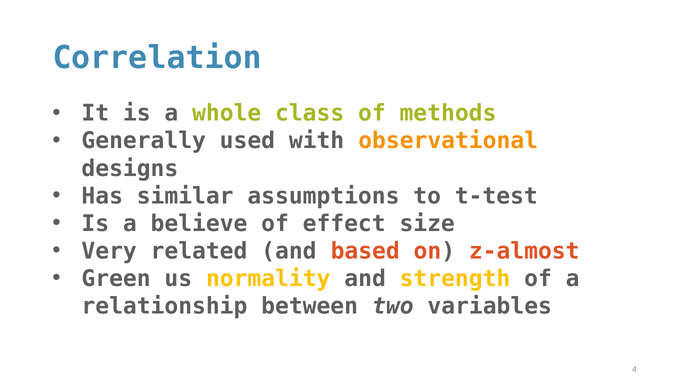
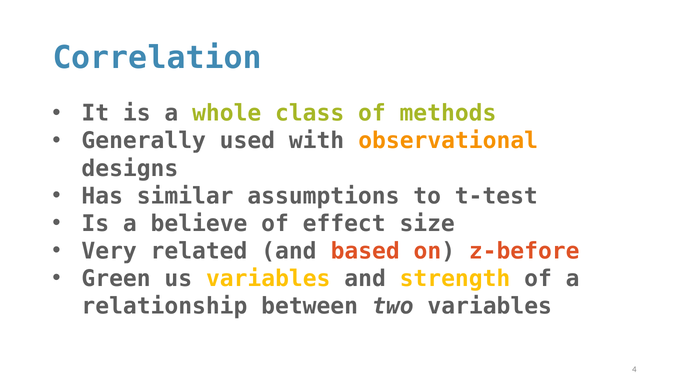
z-almost: z-almost -> z-before (524, 251)
us normality: normality -> variables (268, 279)
